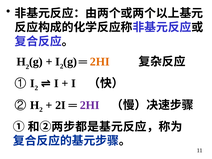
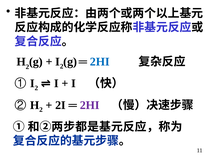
2HI colour: orange -> blue (100, 62)
